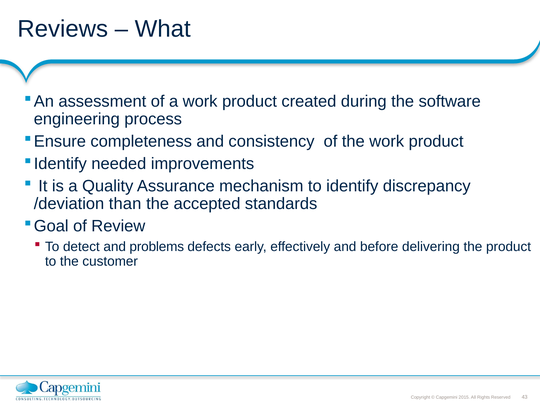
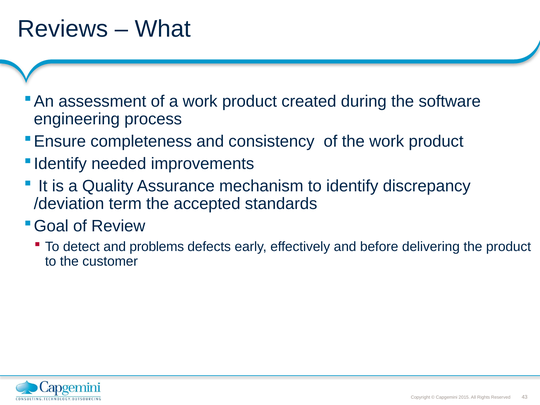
than: than -> term (125, 204)
